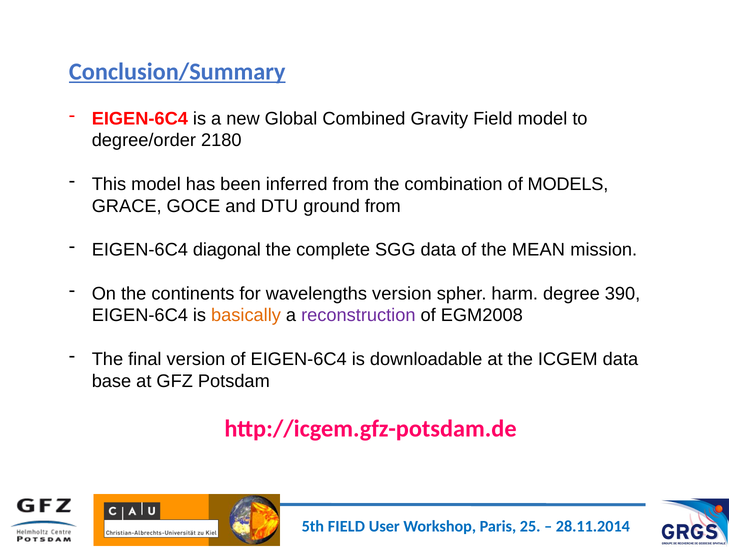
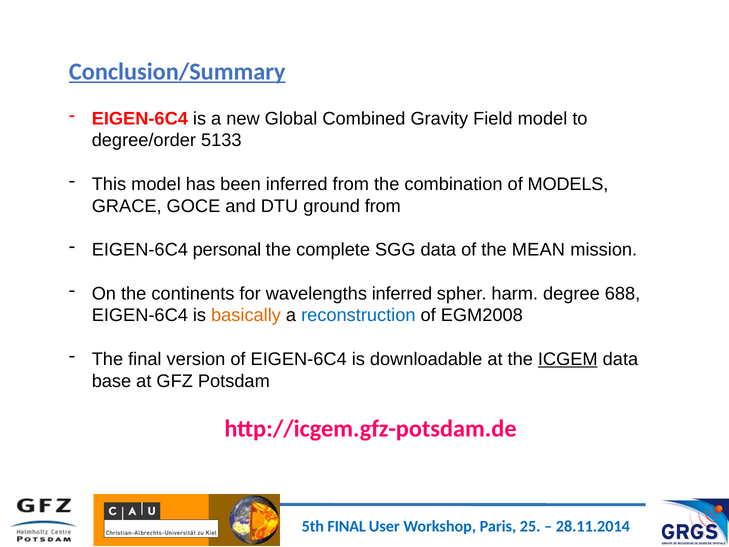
2180: 2180 -> 5133 (221, 140)
diagonal: diagonal -> personal (227, 250)
wavelengths version: version -> inferred (402, 293)
390: 390 -> 688 (623, 293)
reconstruction colour: purple -> blue (358, 315)
ICGEM underline: none -> present (568, 359)
FIELD: FIELD -> FINAL (347, 526)
